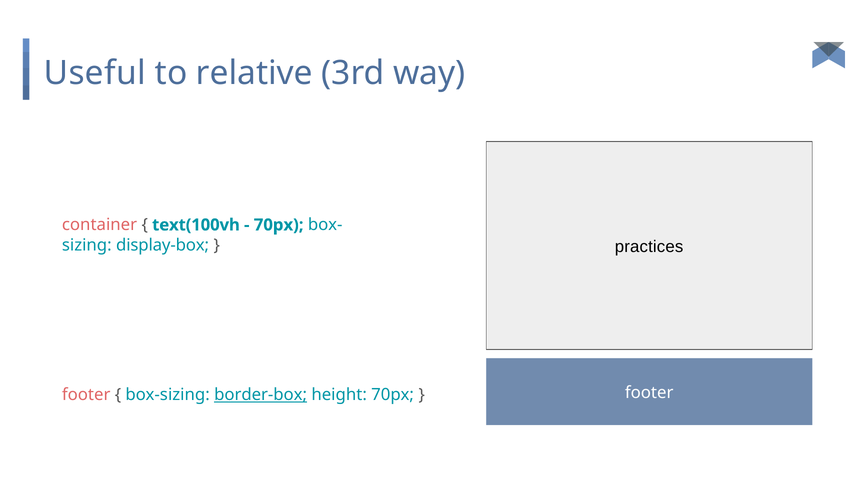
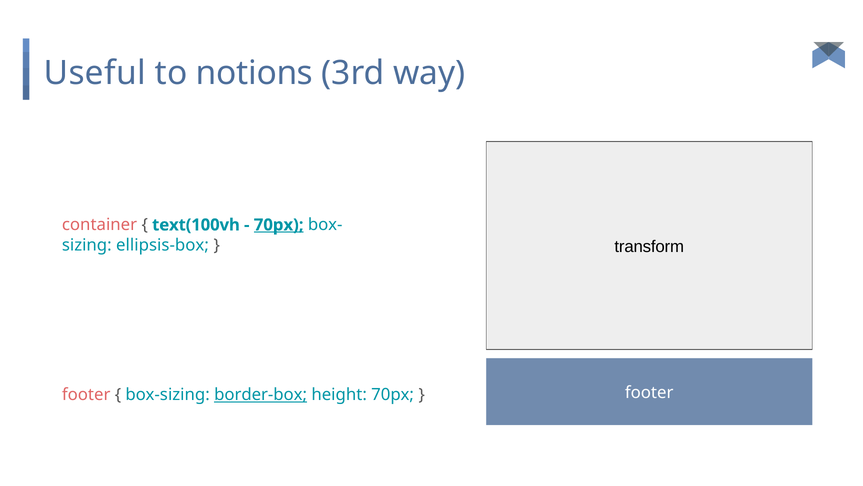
relative: relative -> notions (254, 73)
70px underline: none -> present (279, 225)
practices: practices -> transform (649, 246)
display-box: display-box -> ellipsis-box (162, 245)
